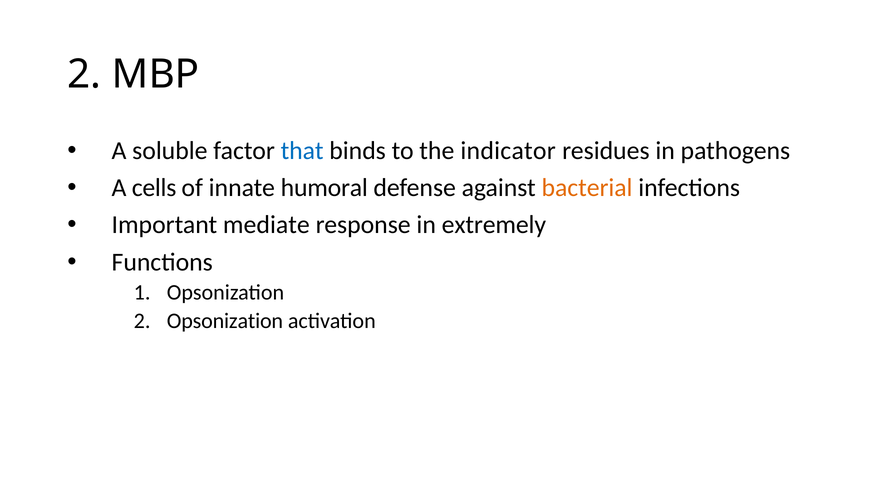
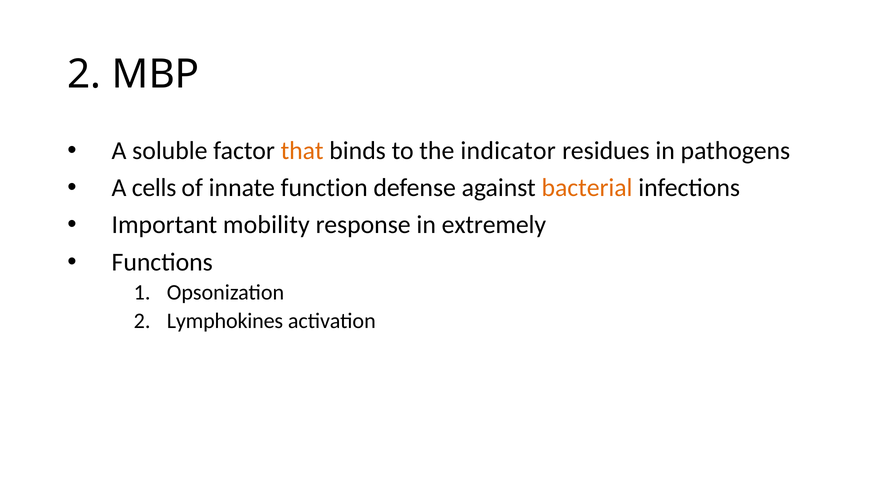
that colour: blue -> orange (302, 150)
humoral: humoral -> function (324, 188)
mediate: mediate -> mobility (266, 225)
2 Opsonization: Opsonization -> Lymphokines (225, 321)
